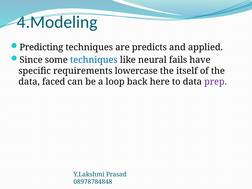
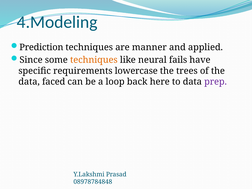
Predicting: Predicting -> Prediction (41, 47)
predicts: predicts -> manner (149, 47)
techniques colour: blue -> orange (94, 60)
itself: itself -> trees (187, 71)
